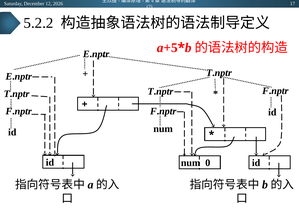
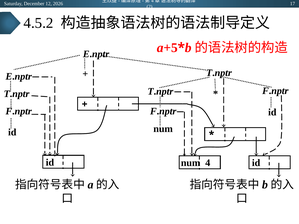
5.2.2: 5.2.2 -> 4.5.2 (38, 23)
0: 0 -> 4 (208, 163)
